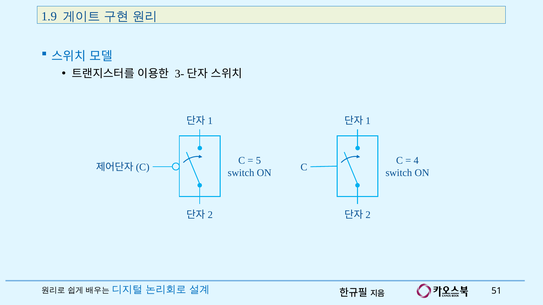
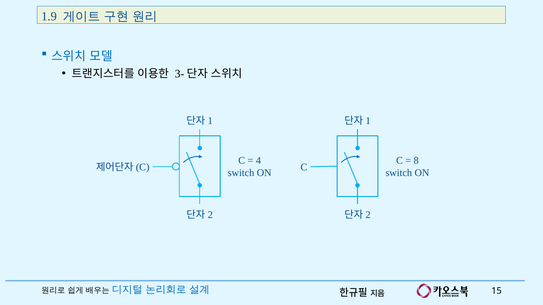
5: 5 -> 4 (258, 161)
4: 4 -> 8 (416, 161)
51: 51 -> 15 (497, 291)
